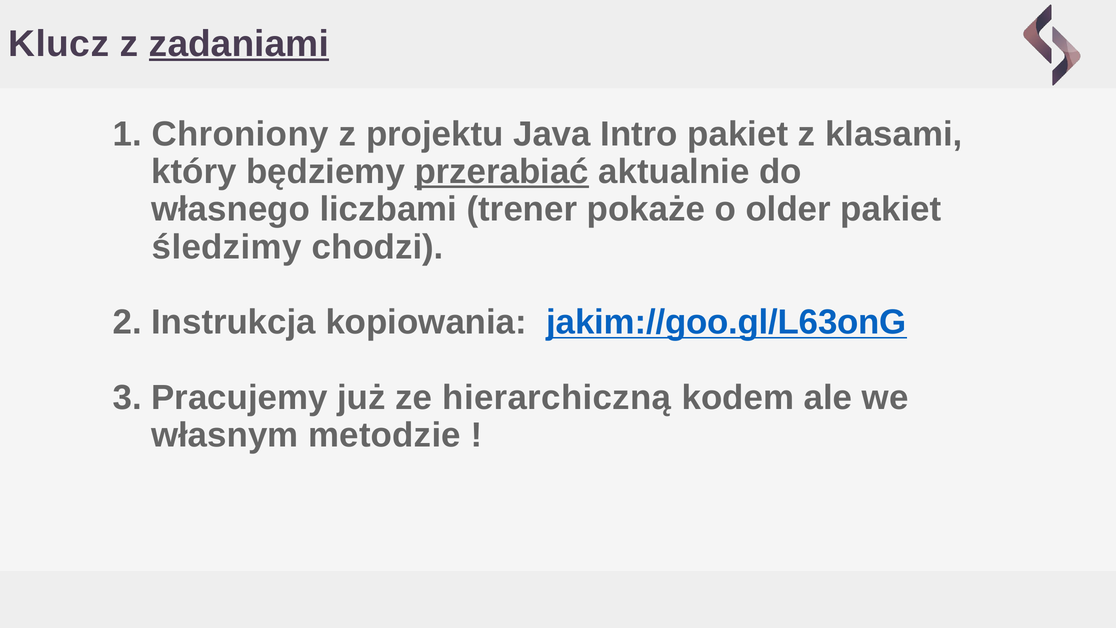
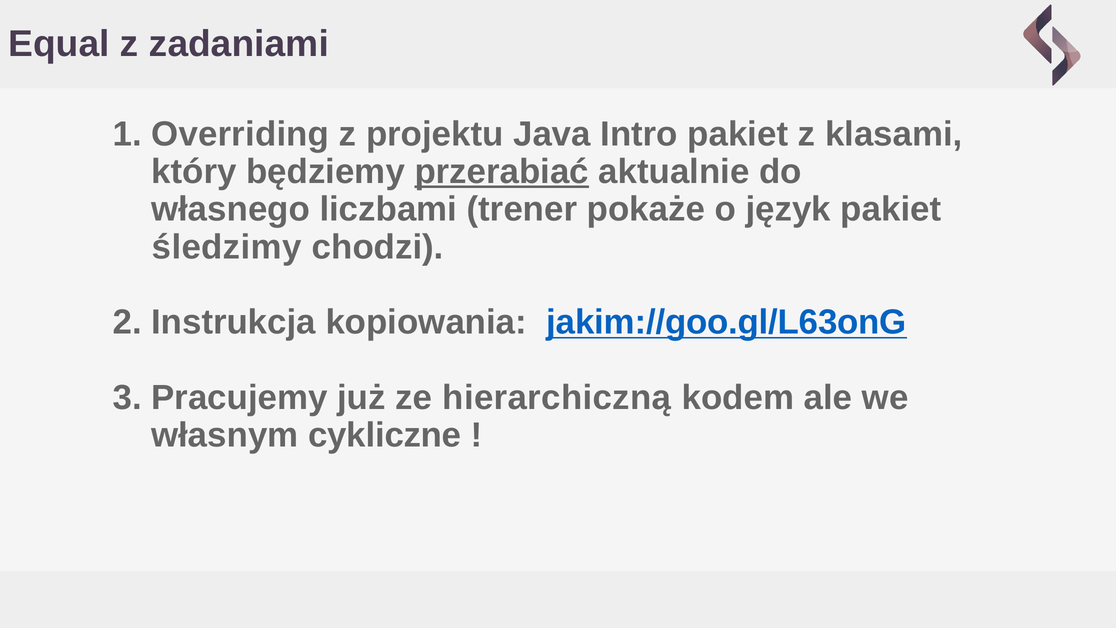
Klucz: Klucz -> Equal (59, 44)
zadaniami underline: present -> none (239, 44)
Chroniony: Chroniony -> Overriding (240, 134)
older: older -> język (788, 209)
metodzie: metodzie -> cykliczne (385, 435)
